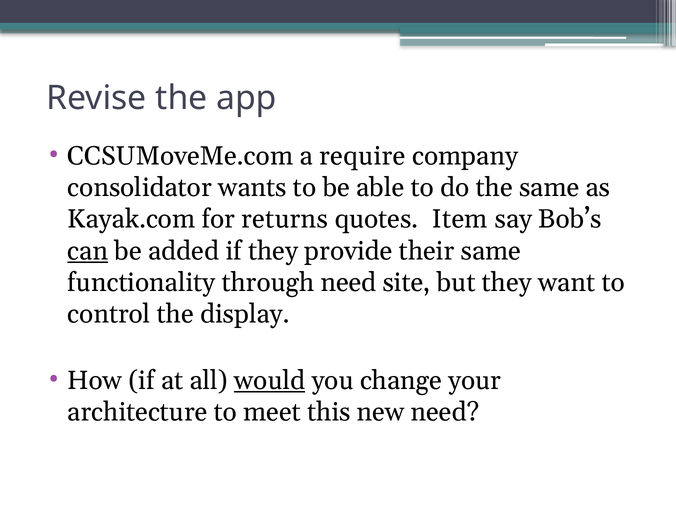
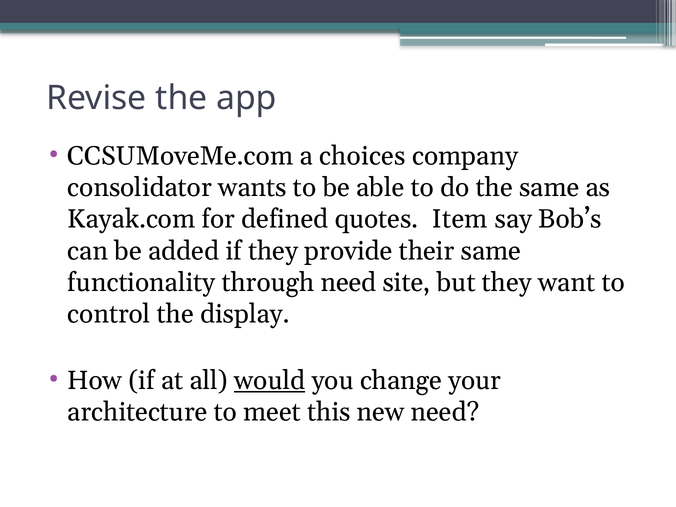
require: require -> choices (362, 156)
returns: returns -> defined (285, 219)
can underline: present -> none (88, 251)
